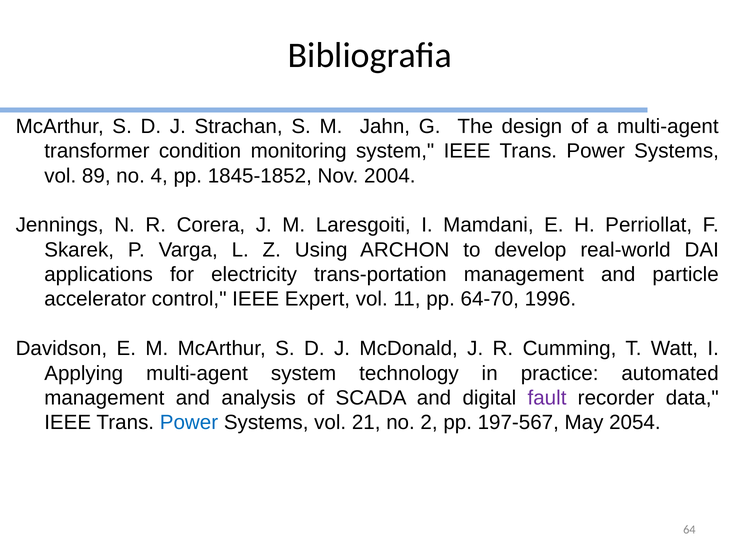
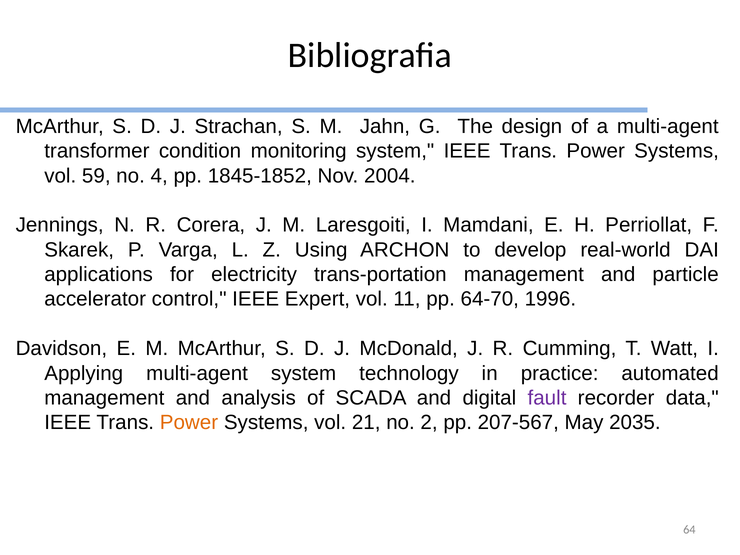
89: 89 -> 59 (96, 176)
Power colour: blue -> orange (189, 423)
197-567: 197-567 -> 207-567 (518, 423)
2054: 2054 -> 2035 (635, 423)
